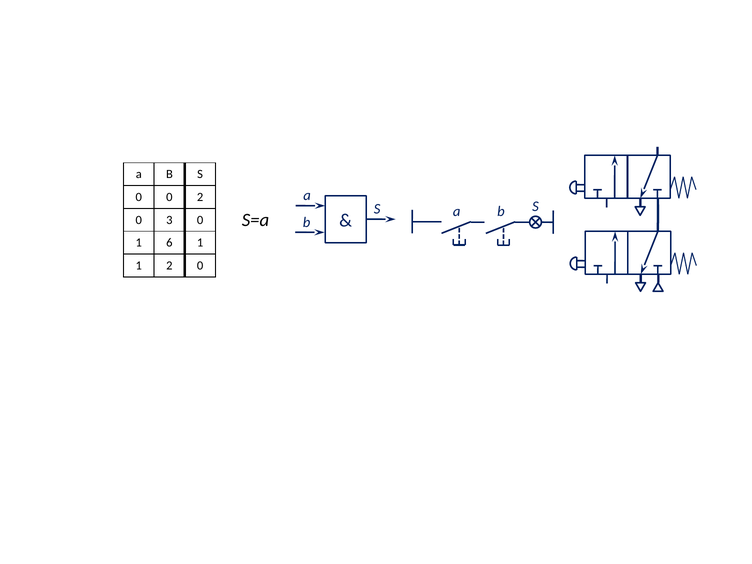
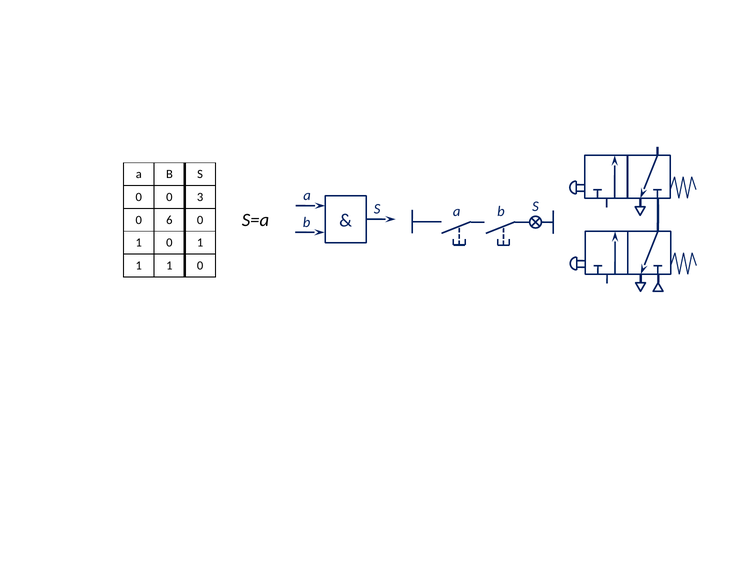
0 2: 2 -> 3 (200, 197)
3: 3 -> 6 (169, 220)
6: 6 -> 0 (169, 243)
2: 2 -> 1 (169, 266)
